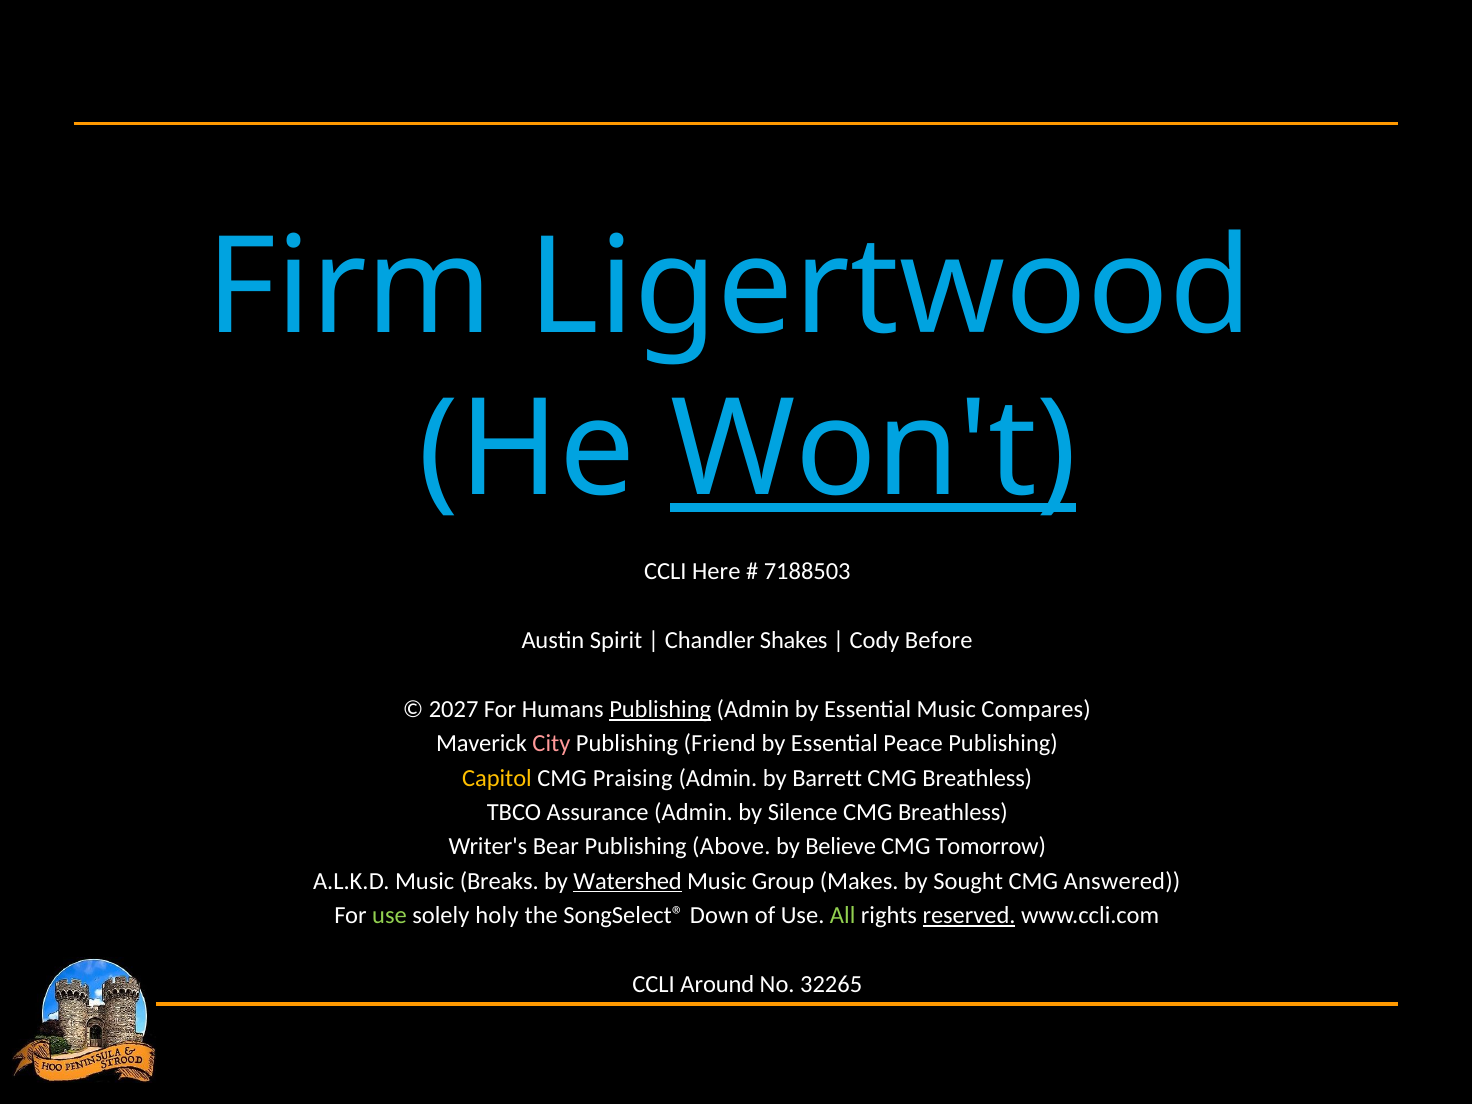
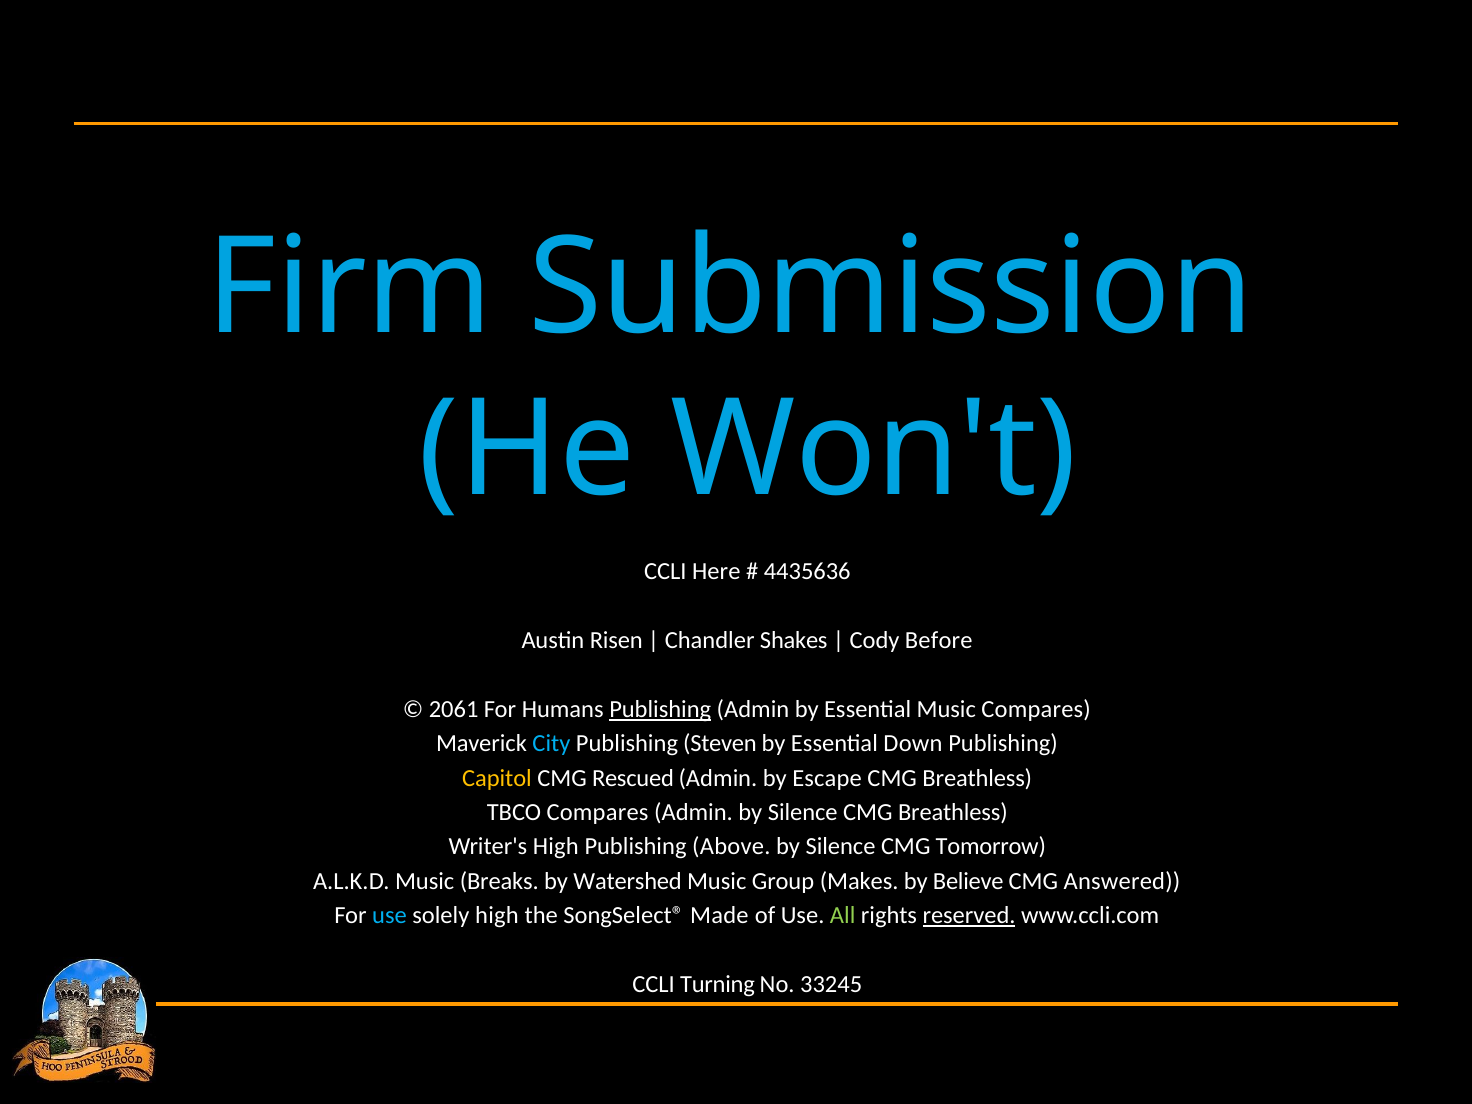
Ligertwood: Ligertwood -> Submission (891, 288)
Won't underline: present -> none (874, 450)
7188503: 7188503 -> 4435636 (807, 572)
Spirit: Spirit -> Risen (616, 641)
2027: 2027 -> 2061 (454, 709)
City colour: pink -> light blue (551, 744)
Friend: Friend -> Steven (720, 744)
Peace: Peace -> Down (913, 744)
Praising: Praising -> Rescued (633, 778)
Barrett: Barrett -> Escape (827, 778)
TBCO Assurance: Assurance -> Compares (598, 812)
Writer's Bear: Bear -> High (556, 847)
Believe: Believe -> Silence (841, 847)
Watershed underline: present -> none (628, 881)
Sought: Sought -> Believe (968, 881)
use colour: light green -> light blue (389, 916)
solely holy: holy -> high (497, 916)
Down: Down -> Made (719, 916)
Around: Around -> Turning (717, 984)
32265: 32265 -> 33245 (831, 984)
